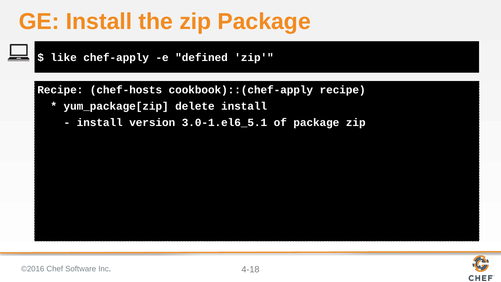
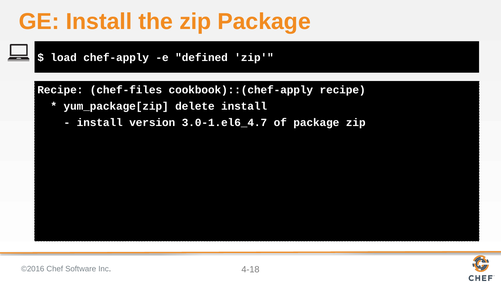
like: like -> load (64, 58)
chef-hosts: chef-hosts -> chef-files (126, 90)
3.0-1.el6_5.1: 3.0-1.el6_5.1 -> 3.0-1.el6_4.7 (224, 122)
